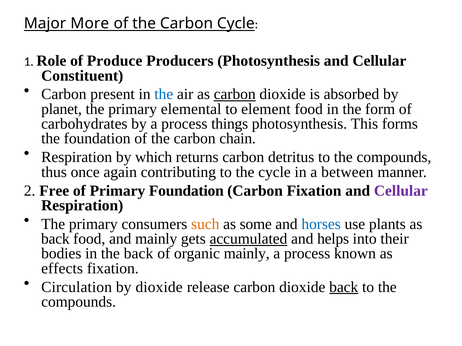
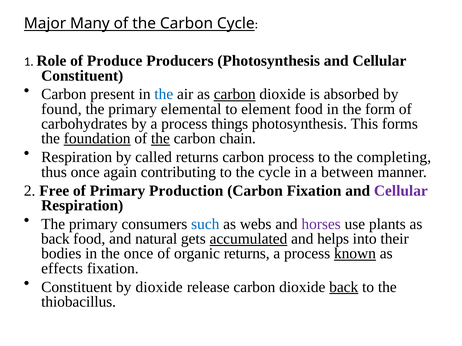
More: More -> Many (90, 24)
planet: planet -> found (61, 109)
foundation underline: none -> present (97, 139)
the underline: none -> present (160, 139)
which: which -> called (154, 157)
carbon detritus: detritus -> process (291, 157)
compounds: compounds -> completing (394, 157)
Primary Foundation: Foundation -> Production (186, 191)
such colour: orange -> blue (205, 224)
some: some -> webs (256, 224)
horses colour: blue -> purple (321, 224)
and mainly: mainly -> natural (156, 239)
the back: back -> once (139, 254)
organic mainly: mainly -> returns (247, 254)
known underline: none -> present (355, 254)
Circulation: Circulation -> Constituent (77, 287)
compounds: compounds -> thiobacillus (79, 302)
